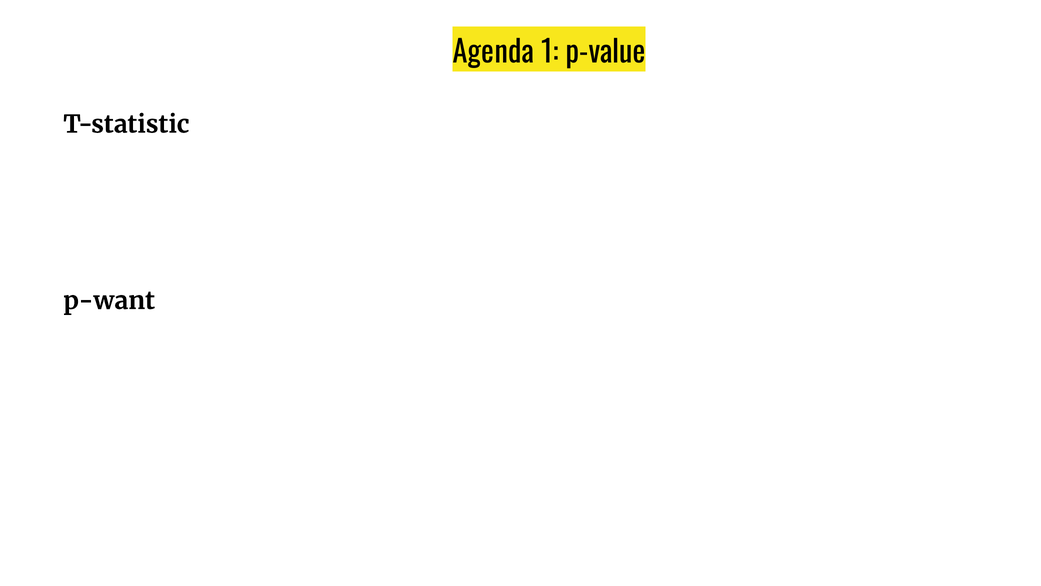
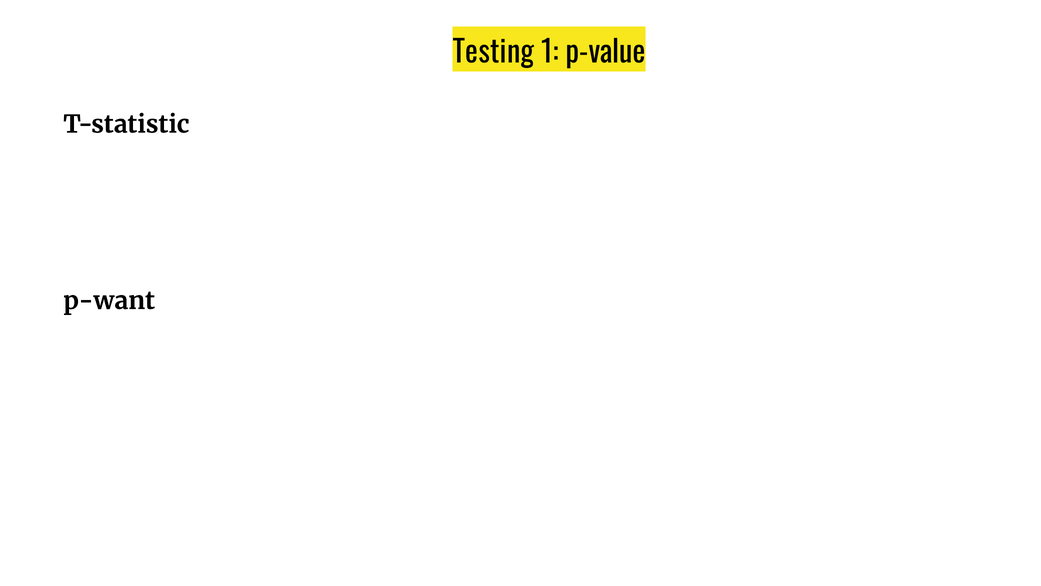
Agenda: Agenda -> Testing (493, 53)
